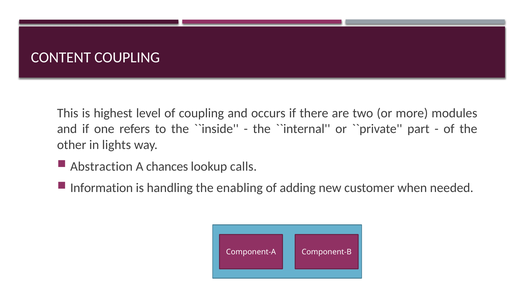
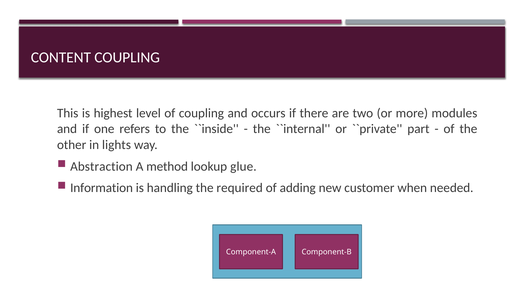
chances: chances -> method (167, 166)
calls: calls -> glue (243, 166)
enabling: enabling -> required (240, 188)
